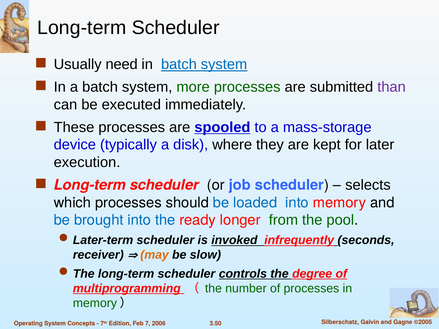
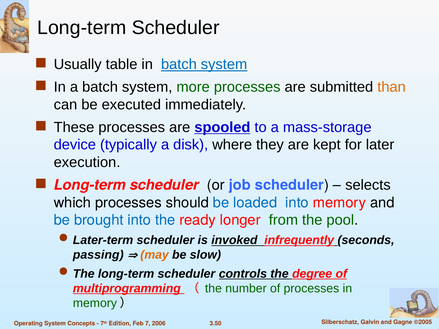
need: need -> table (122, 64)
than colour: purple -> orange (392, 87)
receiver: receiver -> passing (98, 255)
